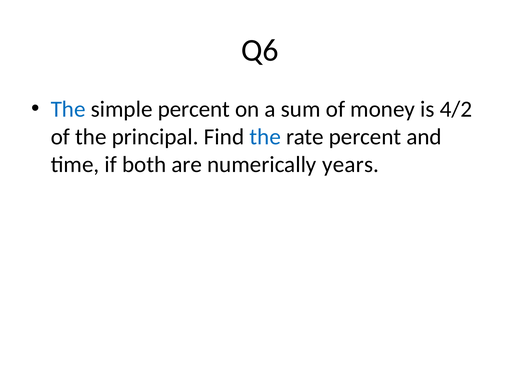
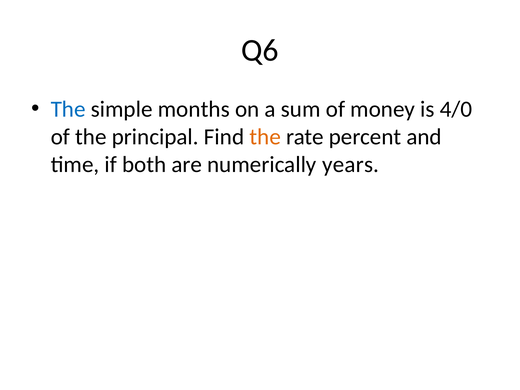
simple percent: percent -> months (194, 109)
4/2: 4/2 -> 4/0 (456, 109)
the colour: blue -> orange (265, 137)
